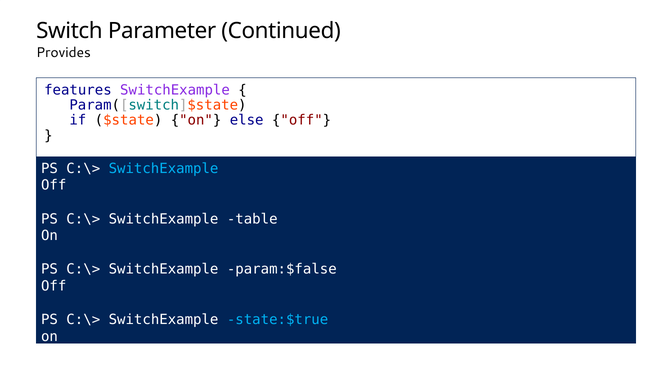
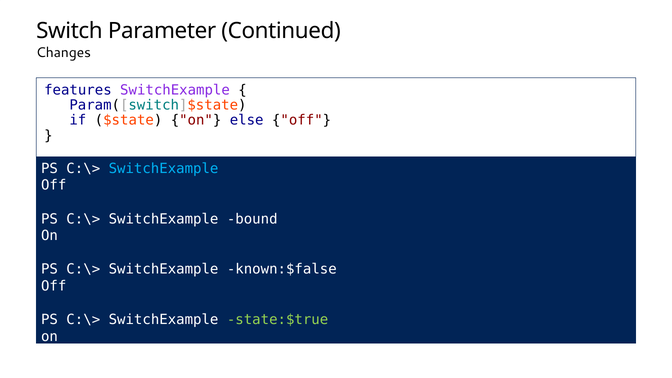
Provides: Provides -> Changes (63, 53)
table: table -> bound (252, 219)
param:$false: param:$false -> known:$false (282, 269)
state:$true colour: light blue -> light green (278, 320)
